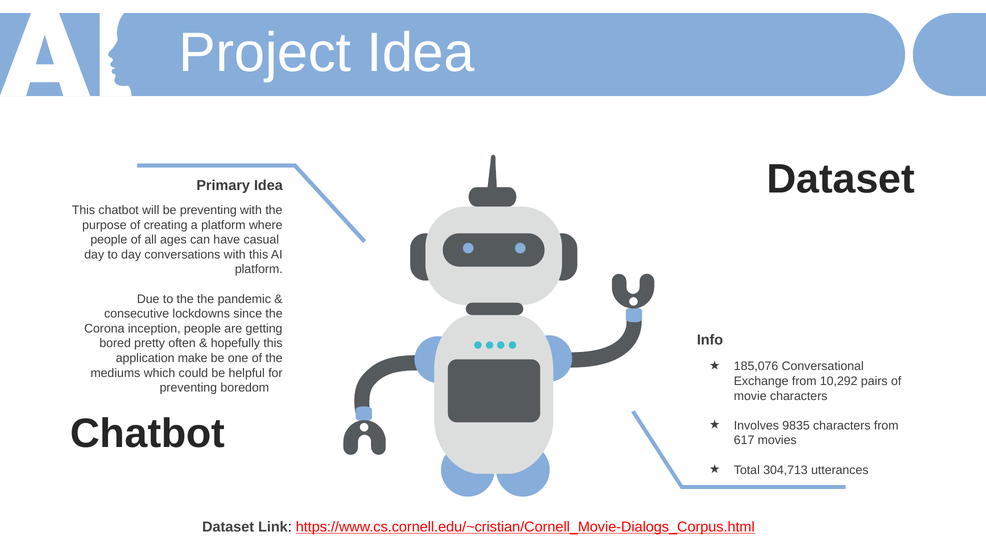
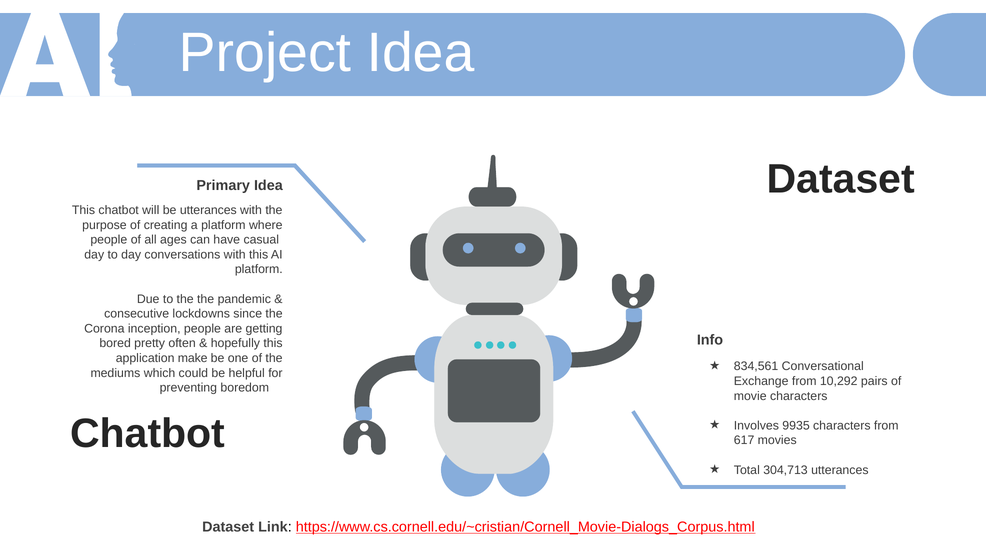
be preventing: preventing -> utterances (208, 210)
185,076: 185,076 -> 834,561 (756, 366)
9835: 9835 -> 9935 (796, 425)
